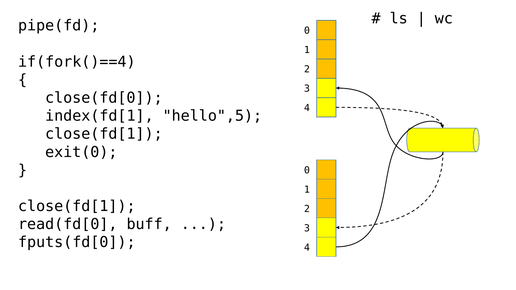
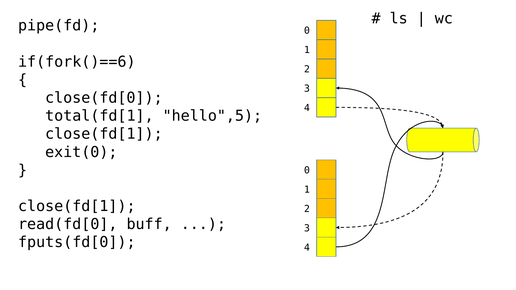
if(fork()==4: if(fork()==4 -> if(fork()==6 (77, 62)
index(fd[1: index(fd[1 -> total(fd[1 (99, 116)
